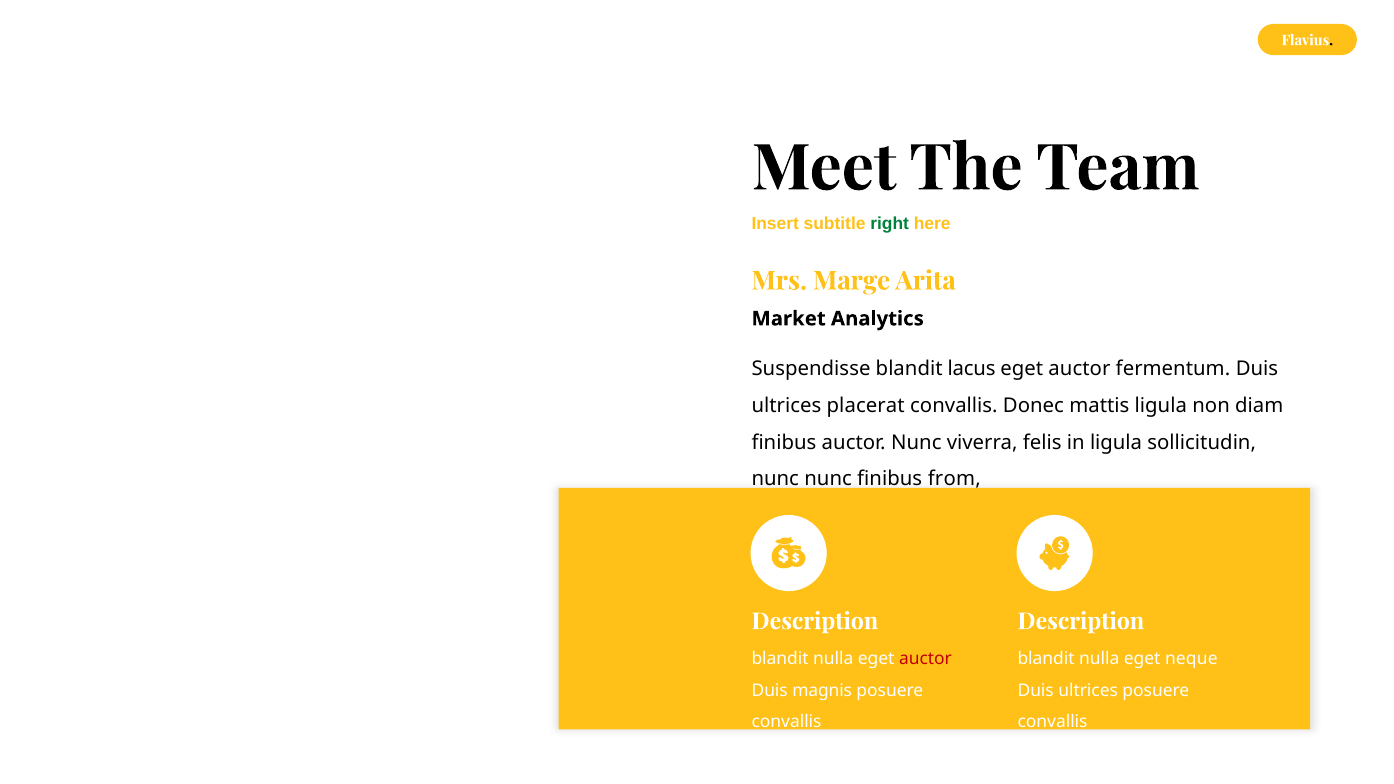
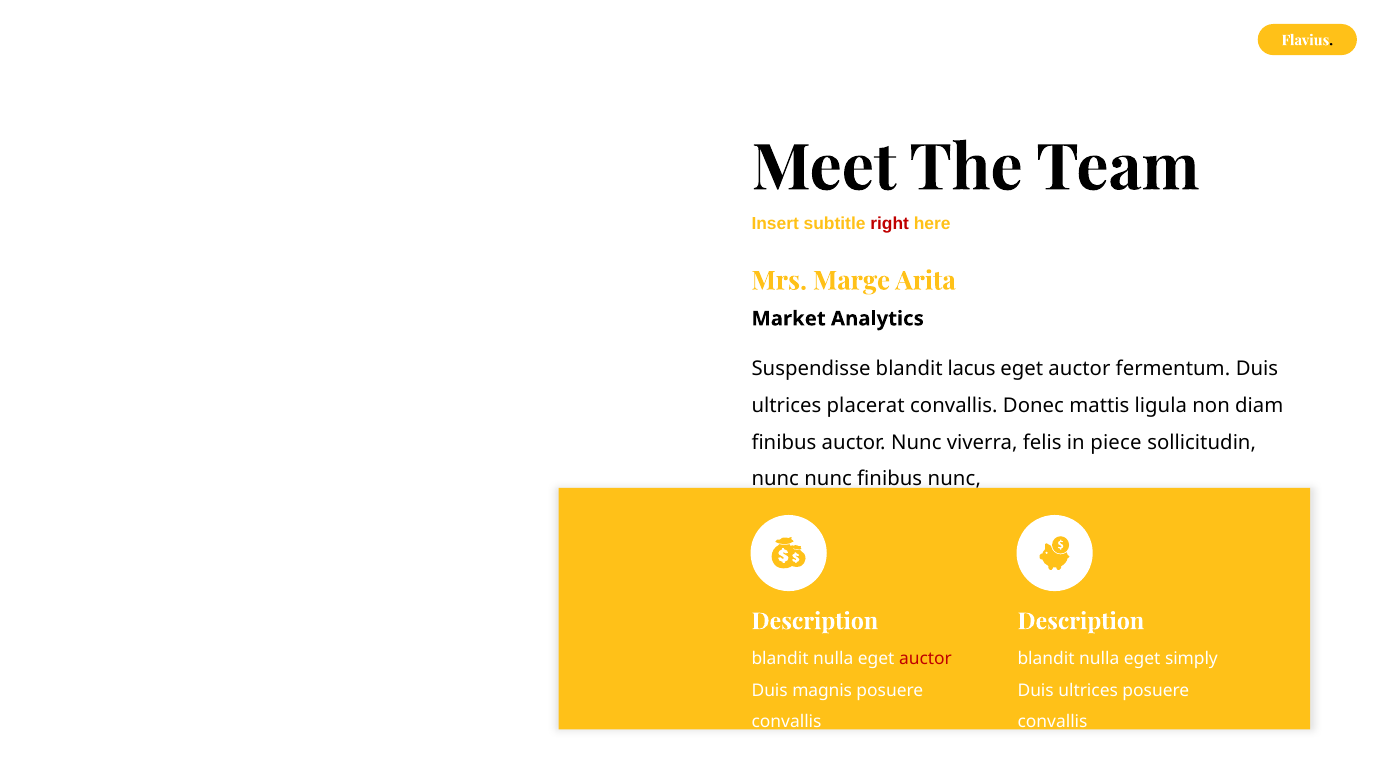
right colour: green -> red (890, 223)
in ligula: ligula -> piece (1116, 443)
finibus from: from -> nunc (954, 479)
neque: neque -> simply (1191, 659)
